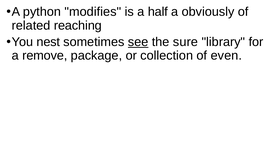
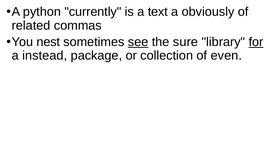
modifies: modifies -> currently (93, 12)
half: half -> text (158, 12)
reaching: reaching -> commas (78, 26)
for underline: none -> present (256, 42)
remove: remove -> instead (45, 56)
